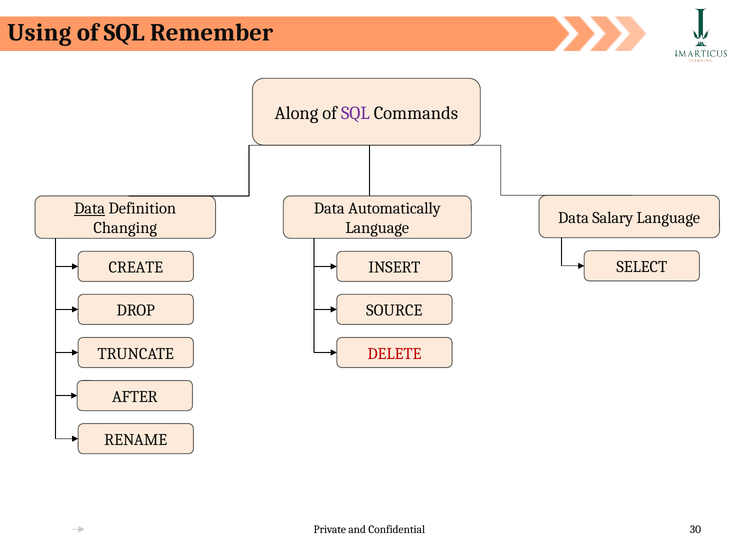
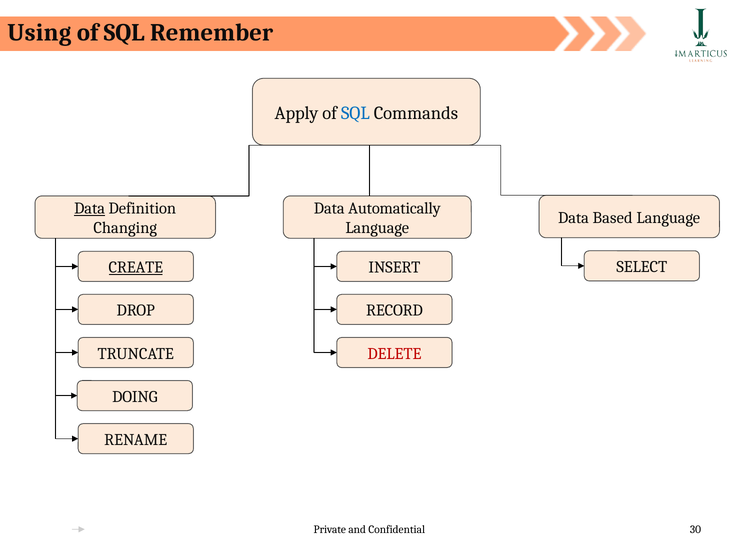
Along: Along -> Apply (296, 113)
SQL colour: purple -> blue (355, 113)
Salary: Salary -> Based (613, 218)
CREATE underline: none -> present (136, 268)
SOURCE: SOURCE -> RECORD (394, 311)
AFTER: AFTER -> DOING (135, 397)
